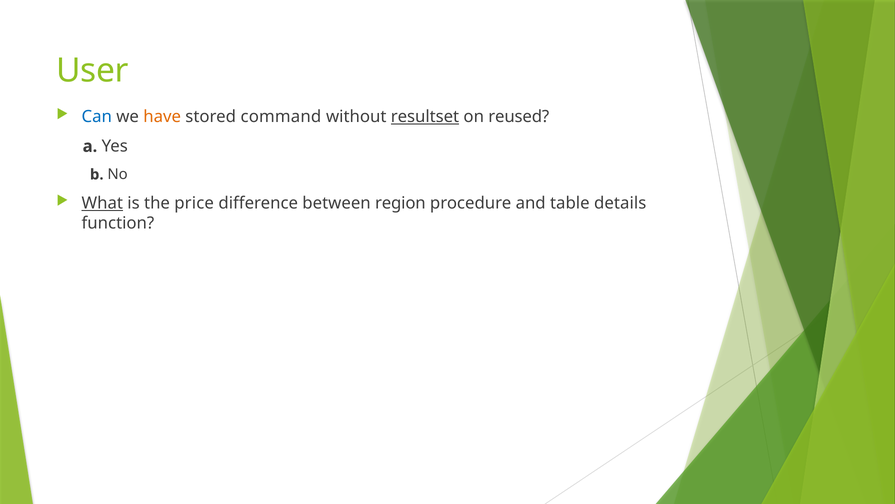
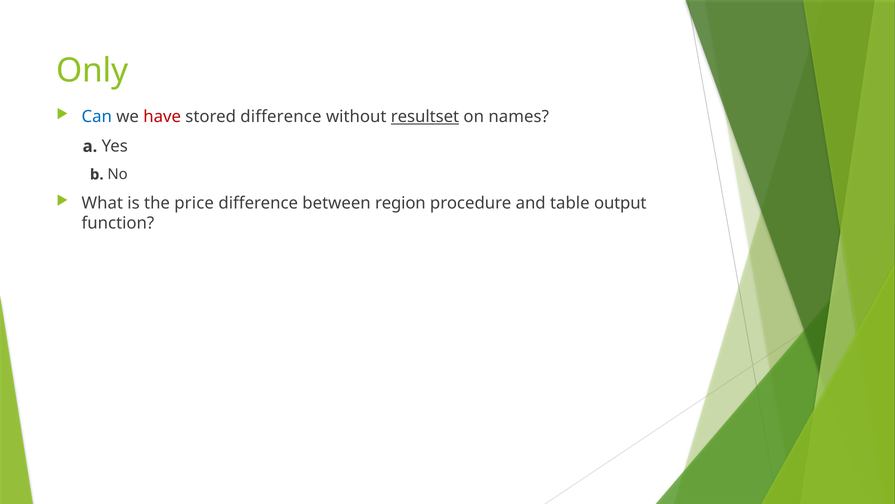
User: User -> Only (92, 71)
have colour: orange -> red (162, 117)
stored command: command -> difference (281, 117)
reused: reused -> names (519, 117)
What underline: present -> none (102, 203)
details: details -> output (620, 203)
